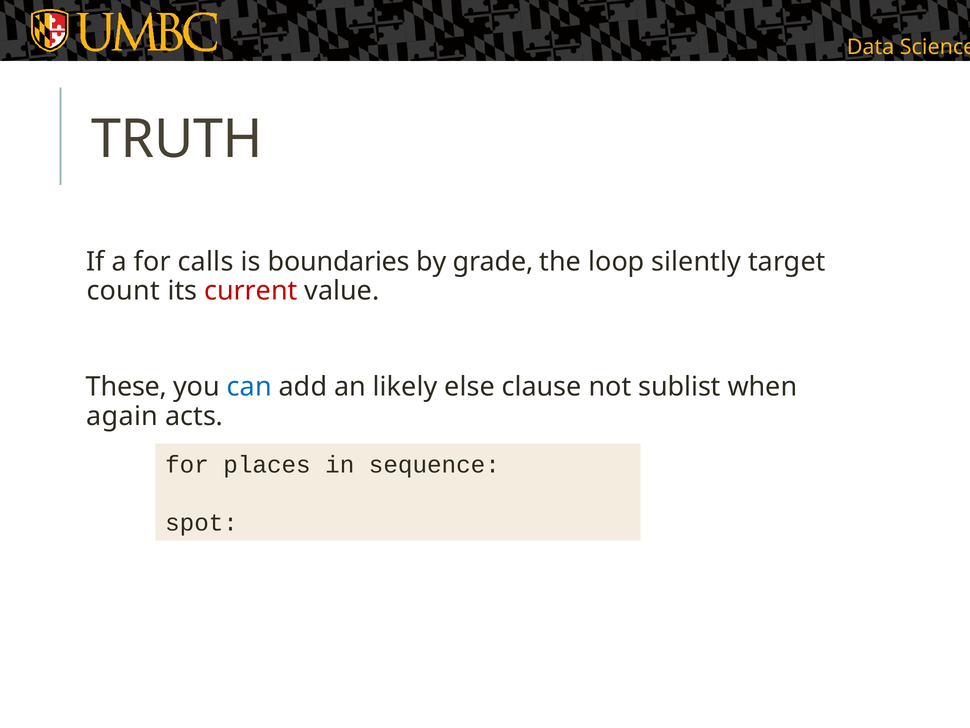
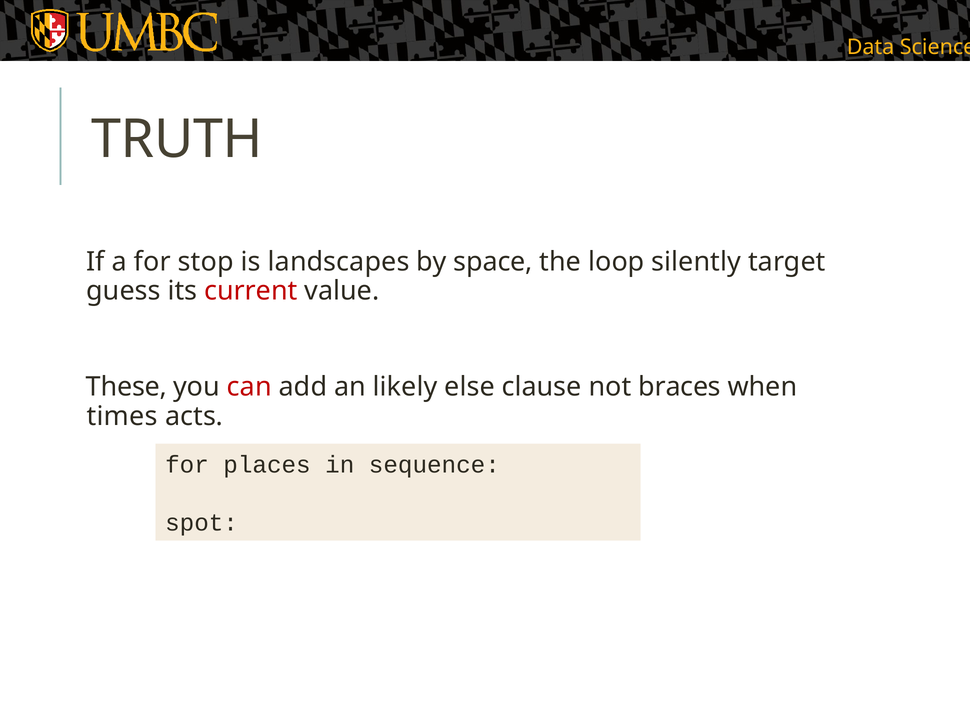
calls: calls -> stop (206, 262)
boundaries: boundaries -> landscapes (339, 262)
grade: grade -> space (493, 262)
count: count -> guess (124, 291)
can colour: blue -> red (249, 387)
sublist: sublist -> braces (680, 387)
again: again -> times (122, 416)
